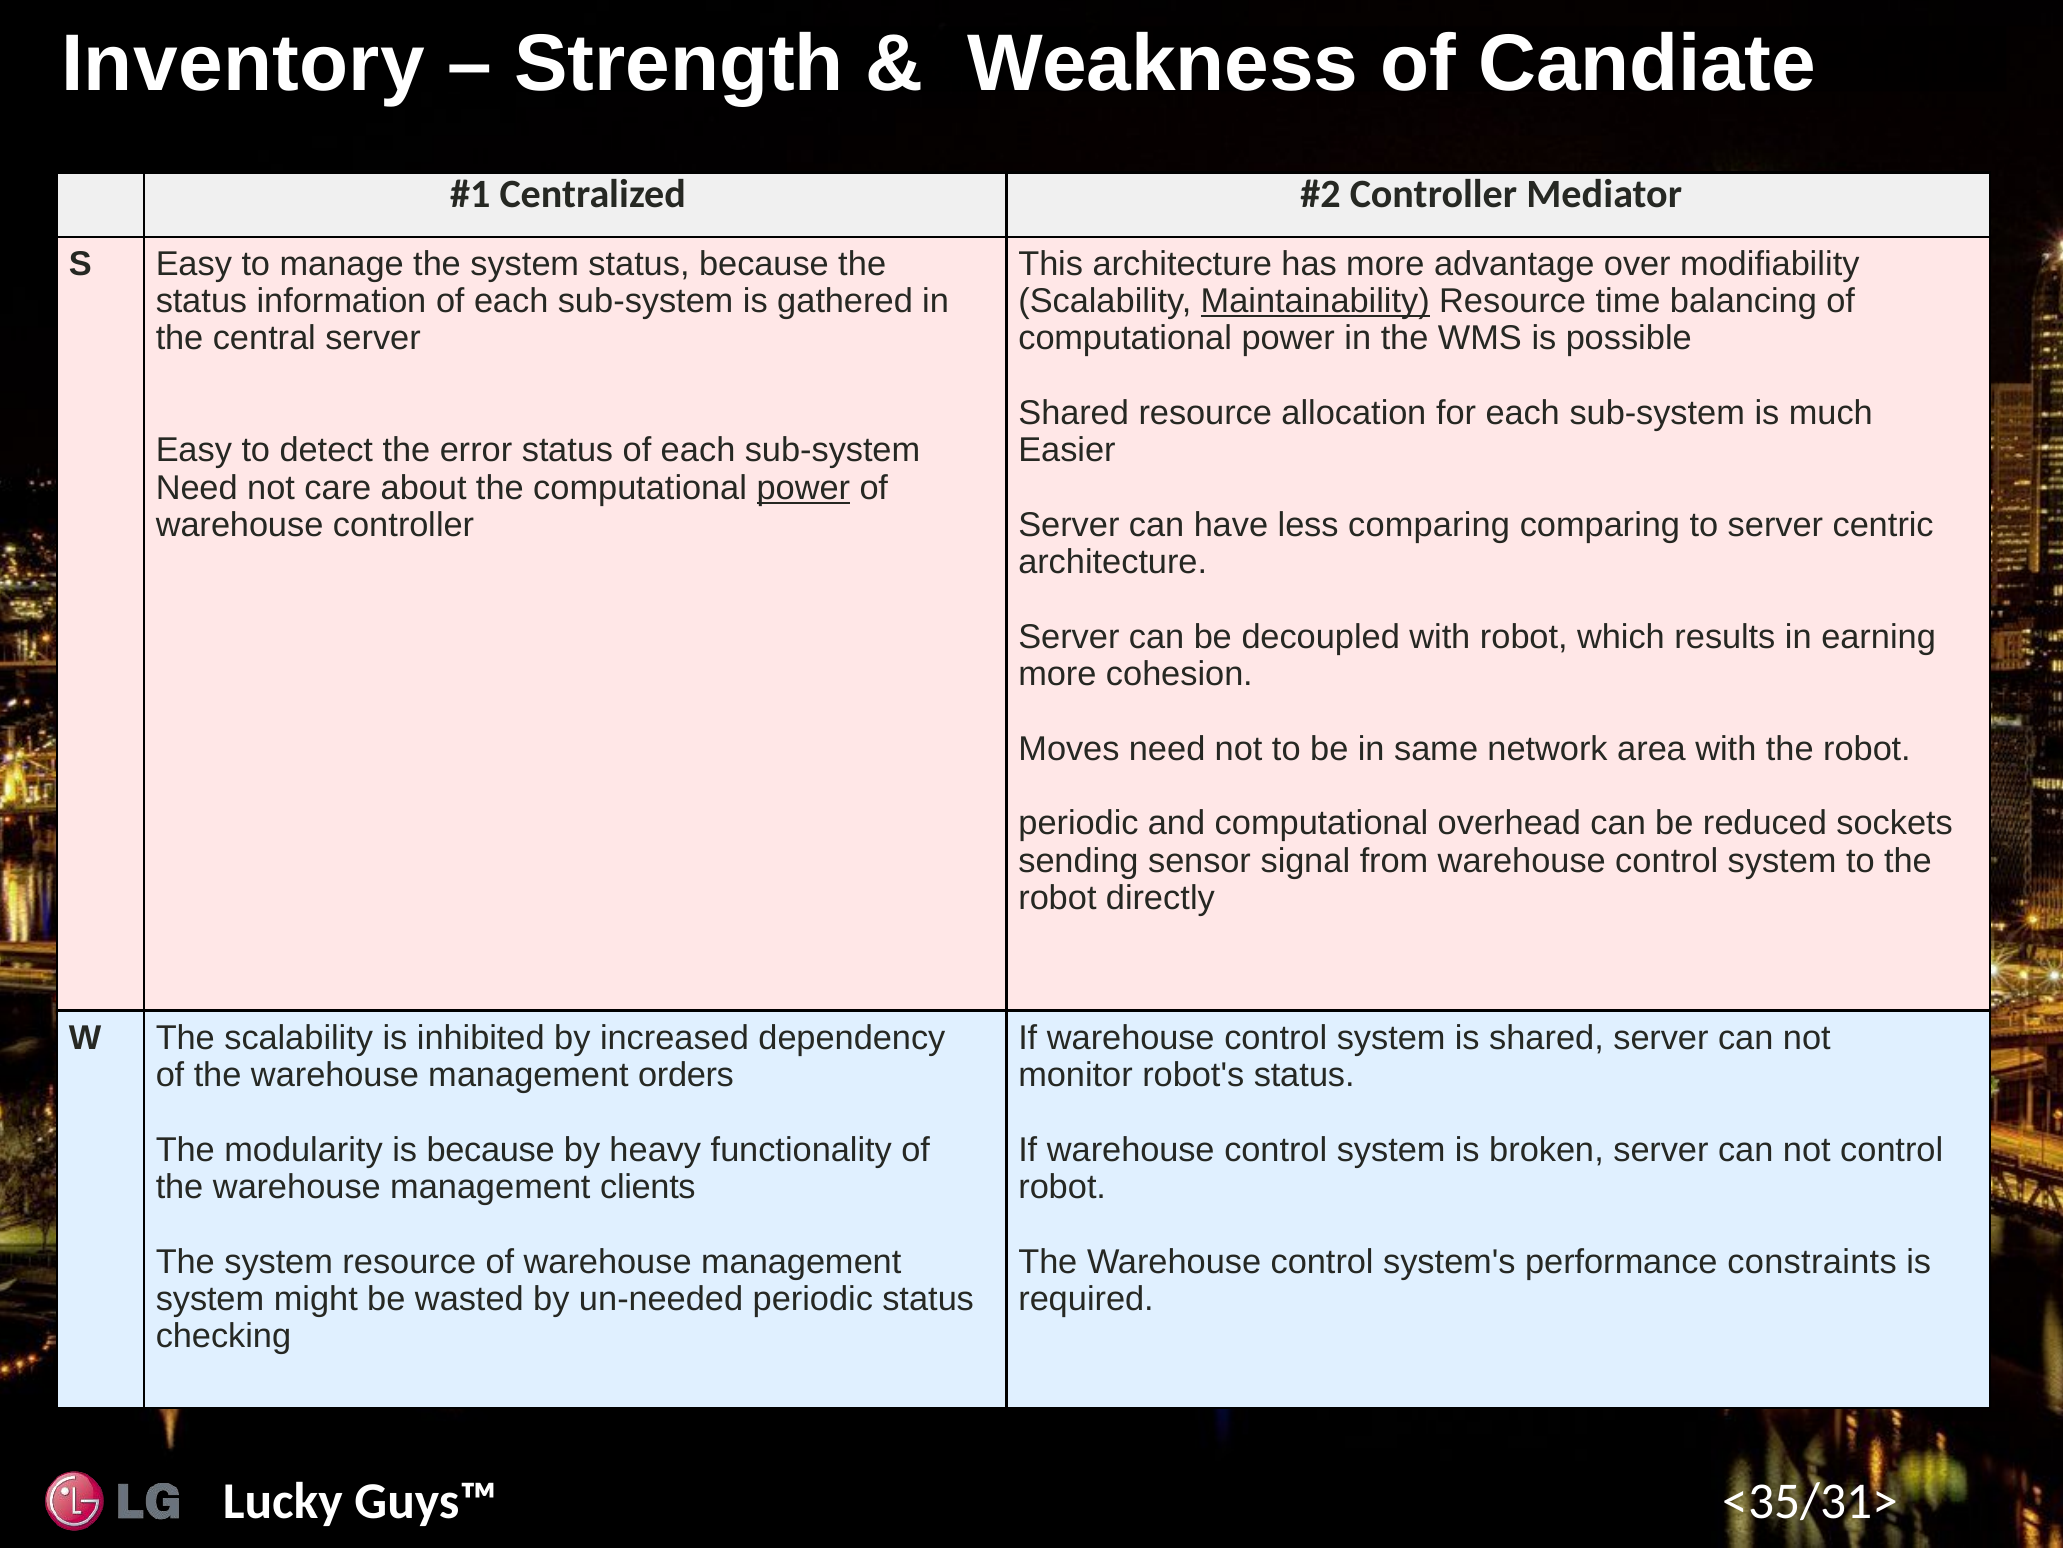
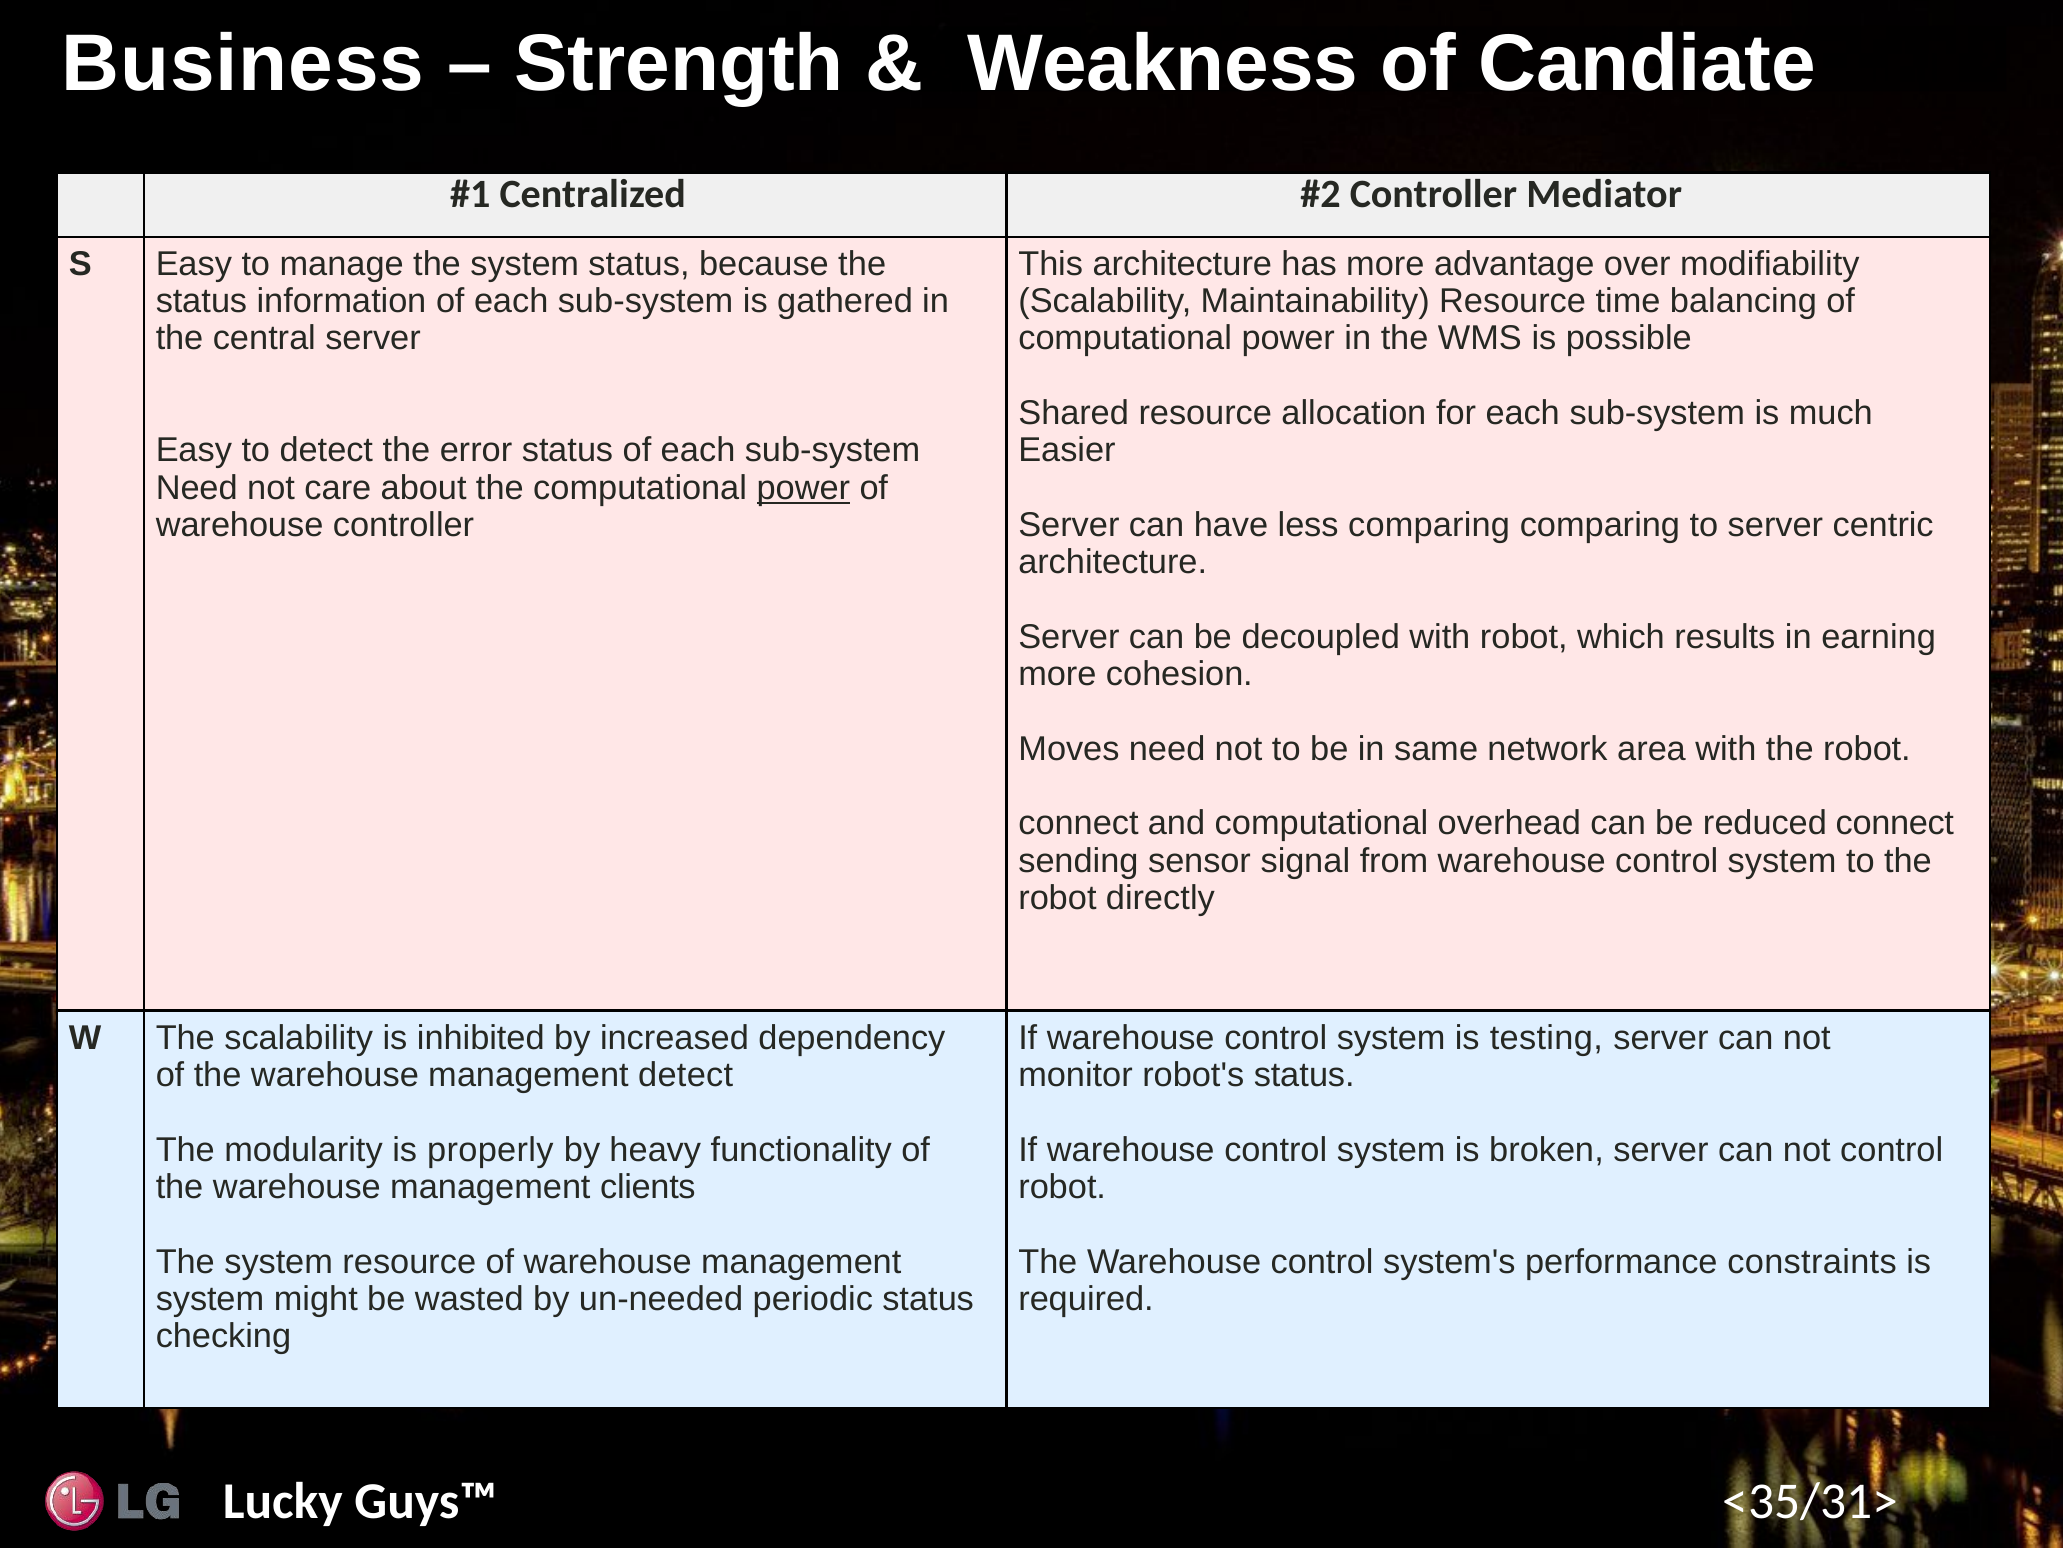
Inventory: Inventory -> Business (243, 64)
Maintainability underline: present -> none (1315, 301)
periodic: periodic -> connect (1078, 823)
reduced sockets: sockets -> connect (1895, 823)
is shared: shared -> testing (1546, 1037)
management orders: orders -> detect (686, 1075)
is because: because -> properly (490, 1149)
